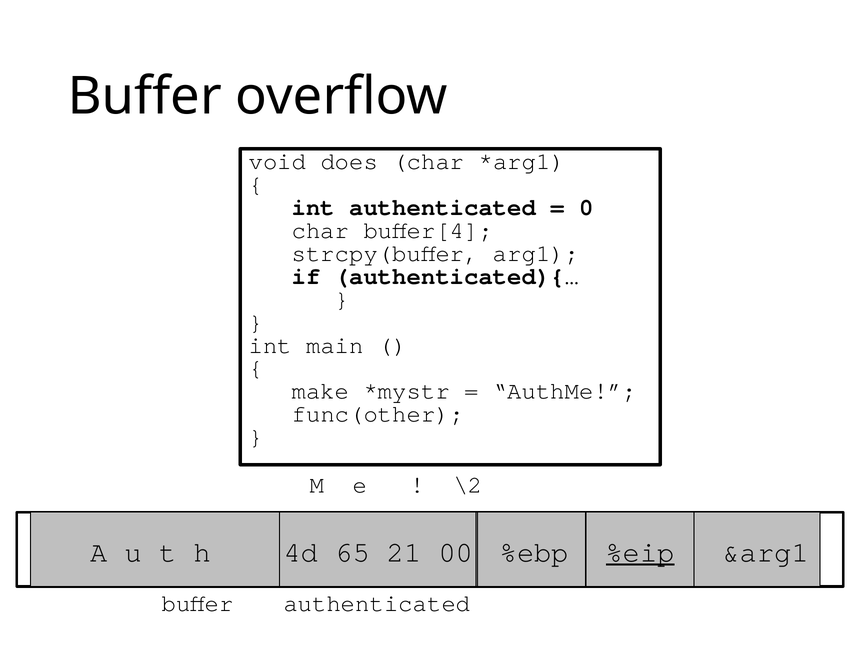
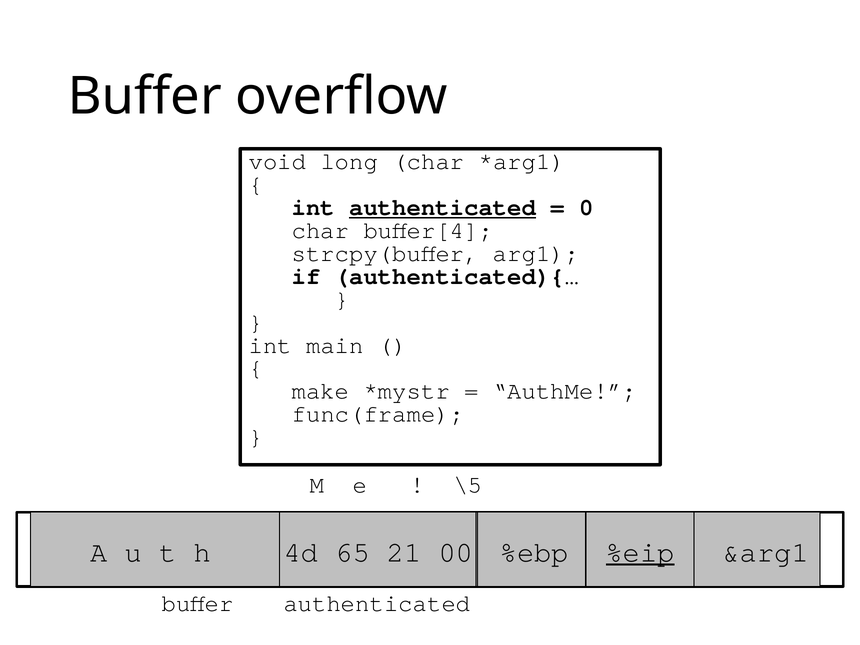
does: does -> long (349, 162)
authenticated underline: none -> present (443, 207)
func(other: func(other -> func(frame (378, 414)
\2: \2 -> \5 (468, 485)
